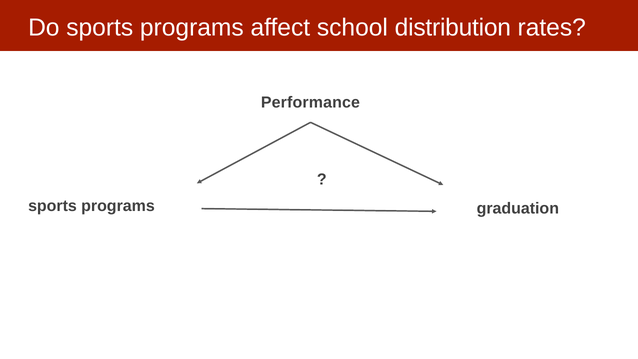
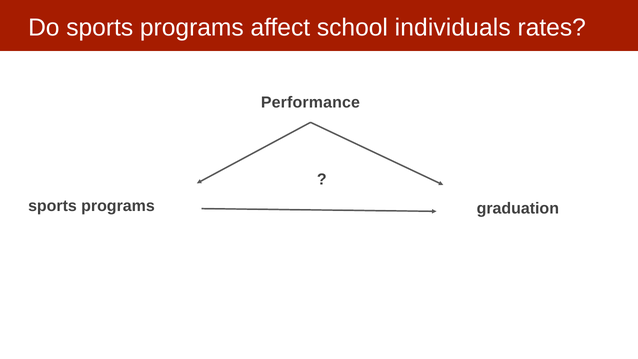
distribution: distribution -> individuals (453, 27)
